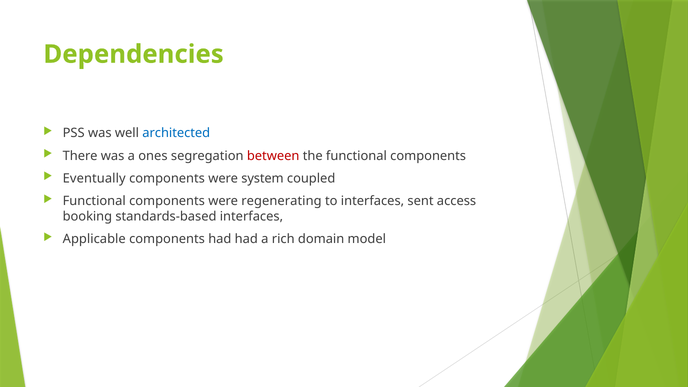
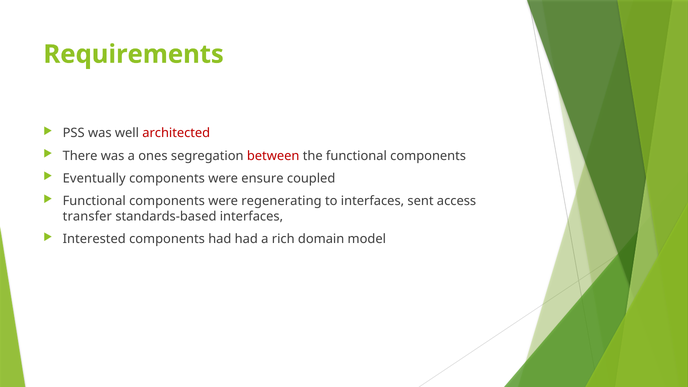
Dependencies: Dependencies -> Requirements (134, 54)
architected colour: blue -> red (176, 133)
system: system -> ensure (262, 178)
booking: booking -> transfer (87, 217)
Applicable: Applicable -> Interested (94, 239)
